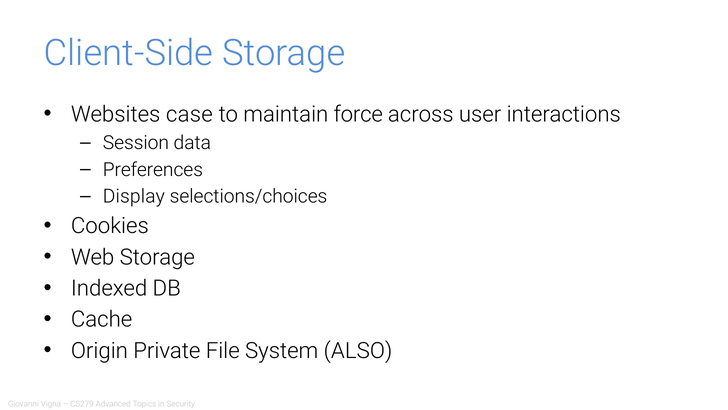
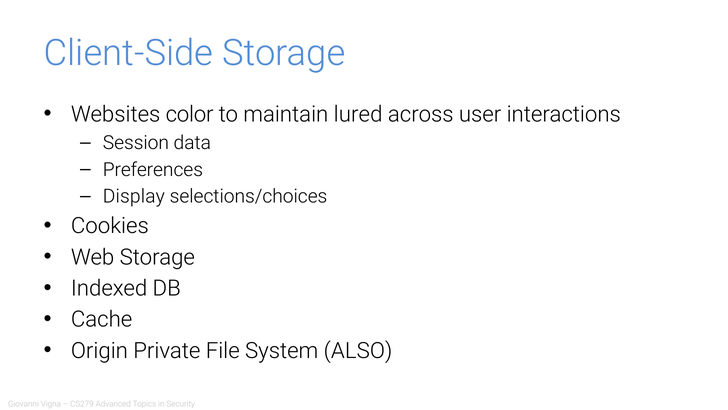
case: case -> color (190, 114)
force: force -> lured (358, 114)
